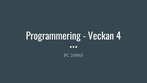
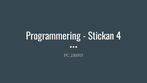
Veckan: Veckan -> Stickan (101, 36)
